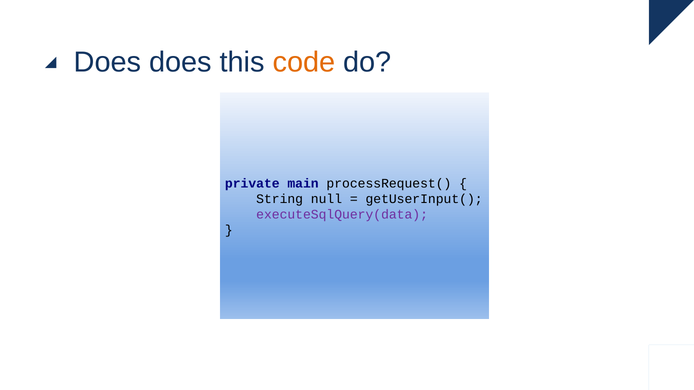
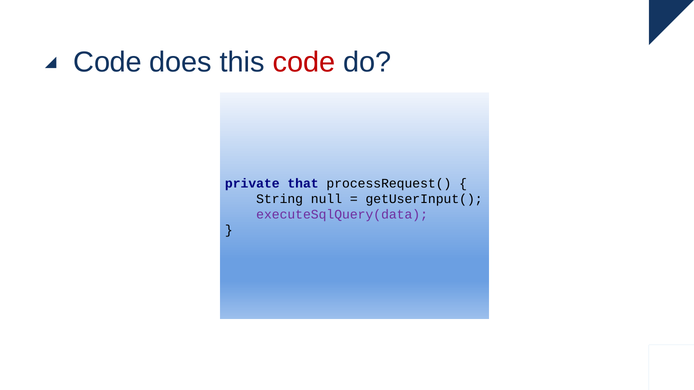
Does: Does -> Code (108, 62)
code colour: orange -> red (304, 62)
main: main -> that (303, 184)
